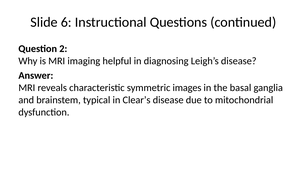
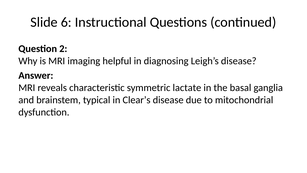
images: images -> lactate (187, 88)
